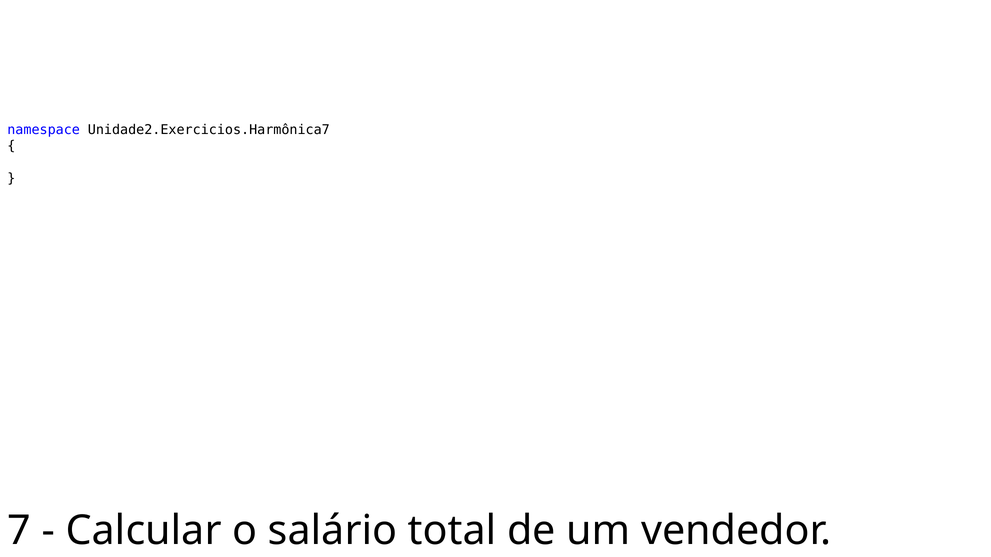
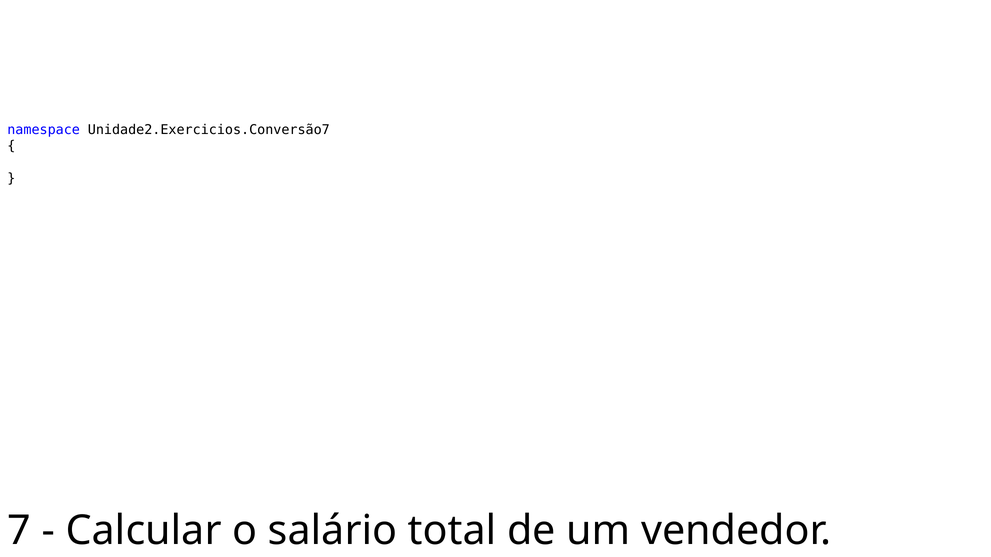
Unidade2.Exercicios.Harmônica7: Unidade2.Exercicios.Harmônica7 -> Unidade2.Exercicios.Conversão7 (209, 130)
